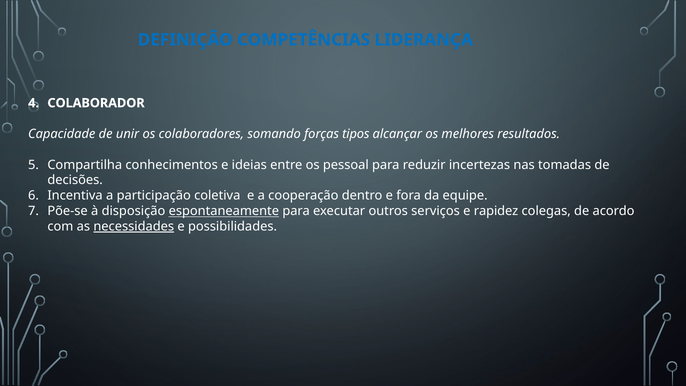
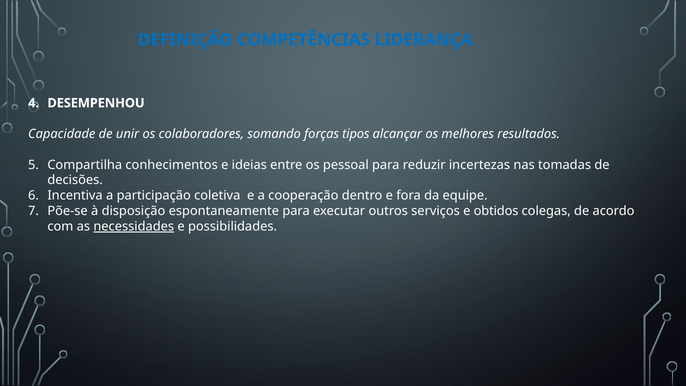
COLABORADOR: COLABORADOR -> DESEMPENHOU (96, 103)
espontaneamente underline: present -> none (224, 211)
rapidez: rapidez -> obtidos (496, 211)
